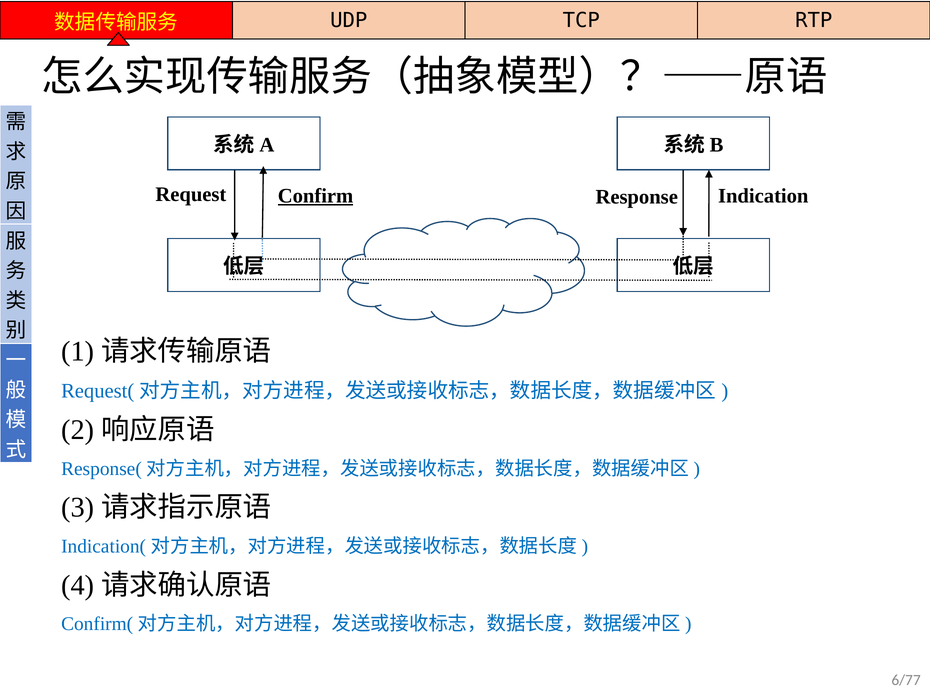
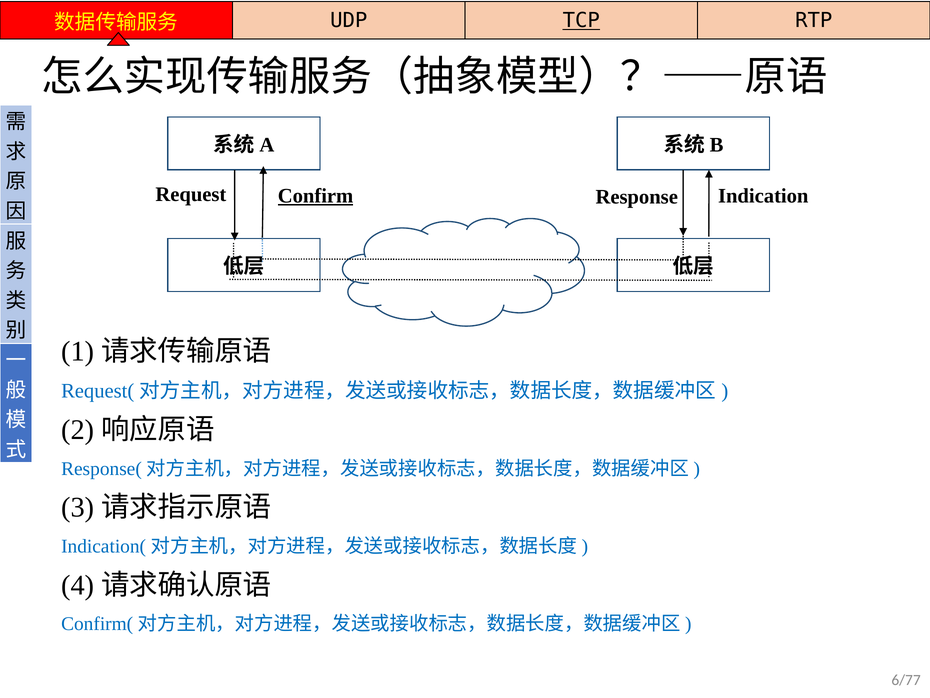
TCP underline: none -> present (581, 21)
